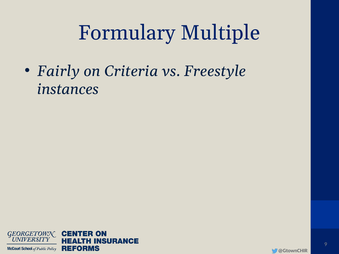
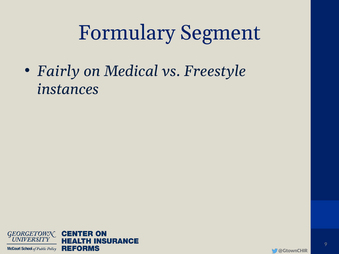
Multiple: Multiple -> Segment (220, 33)
Criteria: Criteria -> Medical (131, 71)
